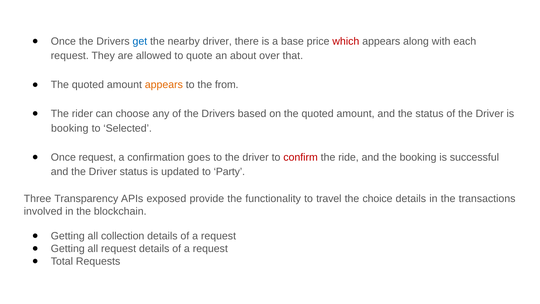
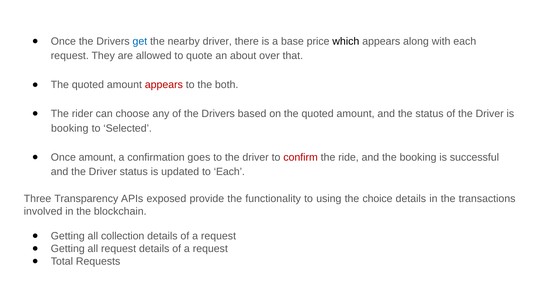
which colour: red -> black (346, 41)
appears colour: orange -> red (164, 85)
from: from -> both (227, 85)
Once request: request -> amount (97, 157)
to Party: Party -> Each (229, 172)
travel: travel -> using (329, 199)
